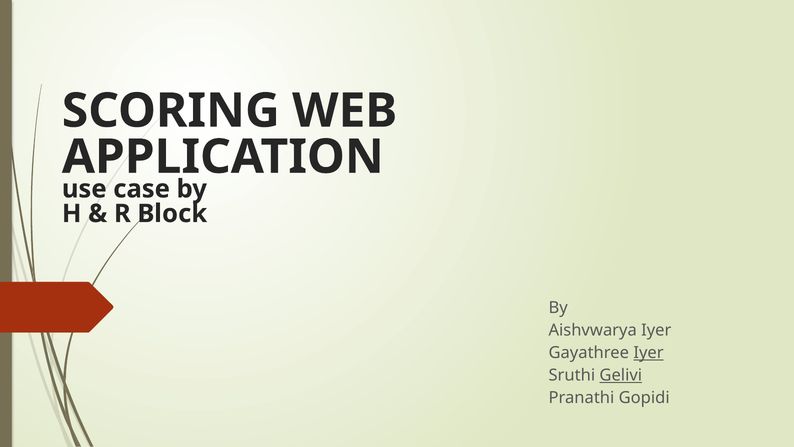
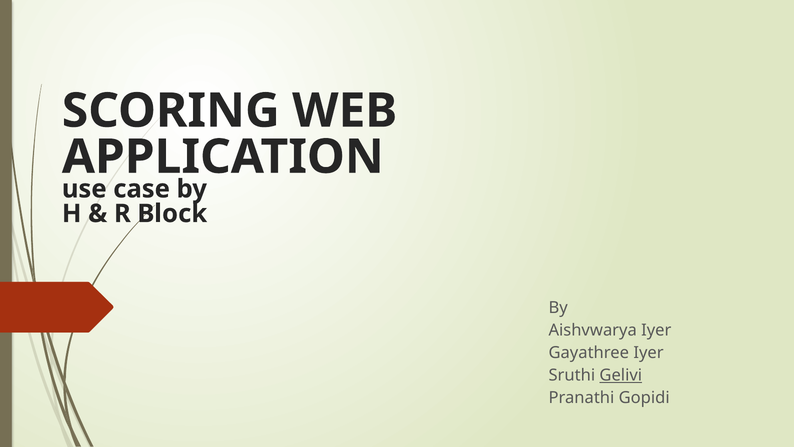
Iyer underline: present -> none (649, 353)
